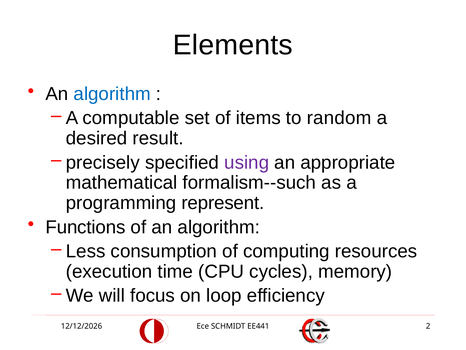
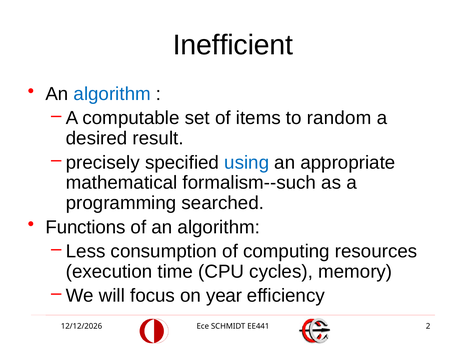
Elements: Elements -> Inefficient (233, 45)
using colour: purple -> blue (247, 162)
represent: represent -> searched (223, 203)
loop: loop -> year (224, 295)
